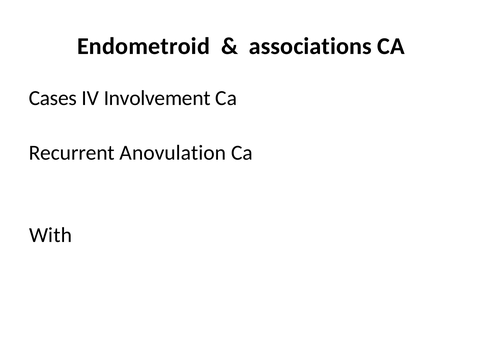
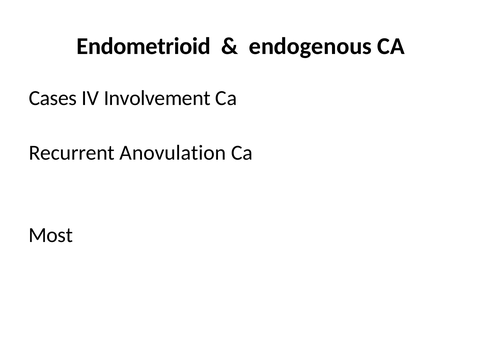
Endometroid: Endometroid -> Endometrioid (144, 46)
associations: associations -> endogenous (310, 46)
With: With -> Most (51, 235)
